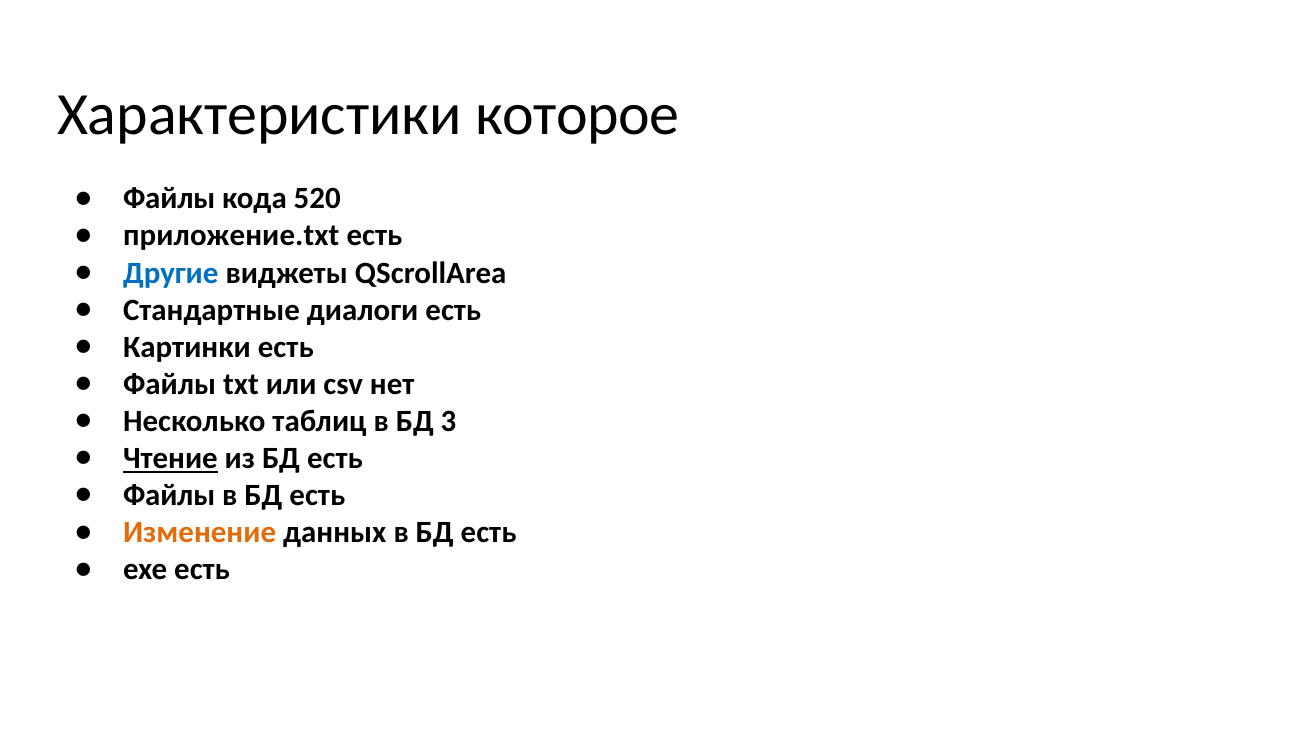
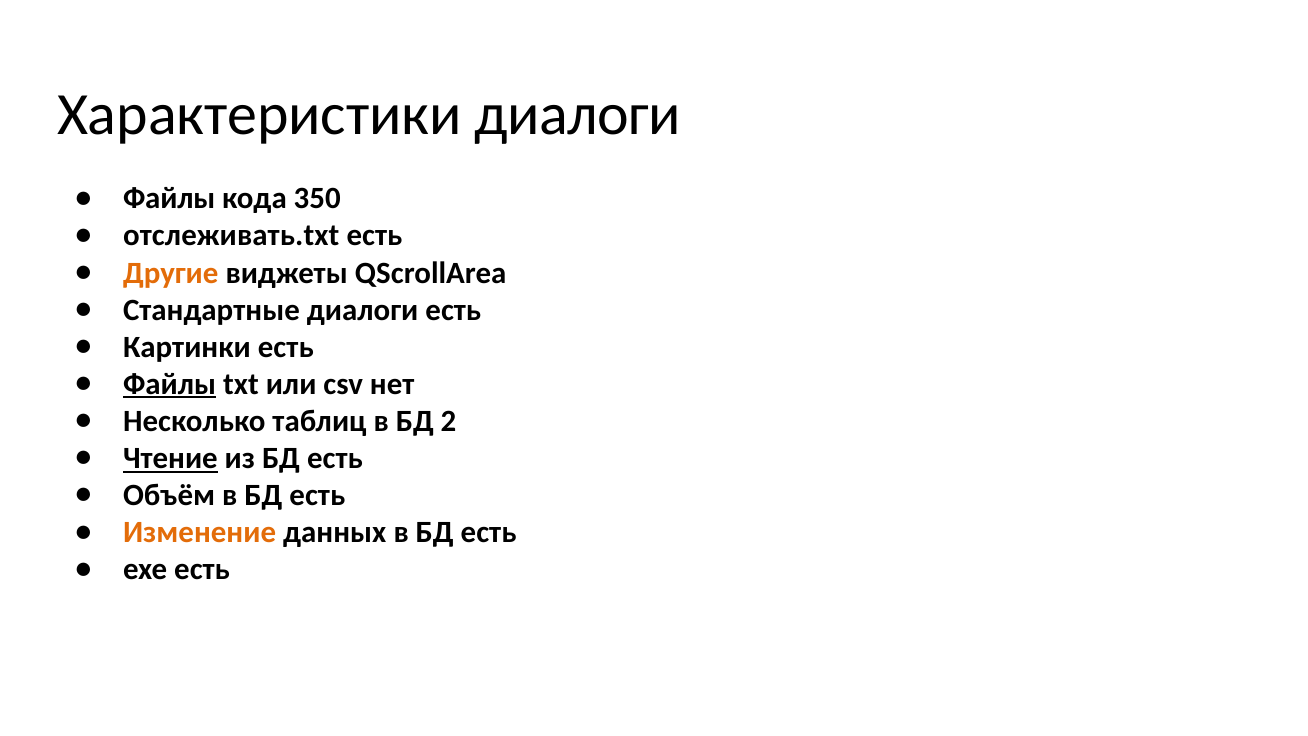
Характеристики которое: которое -> диалоги (578, 115)
520: 520 -> 350 (317, 199)
приложение.txt: приложение.txt -> отслеживать.txt (231, 236)
Другие colour: blue -> orange (171, 273)
Файлы underline: none -> present (170, 384)
3: 3 -> 2 (449, 421)
Файлы: Файлы -> Объём (169, 495)
